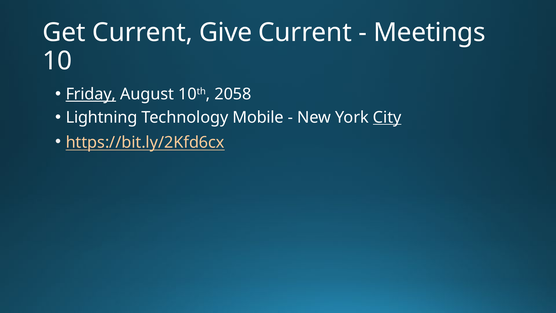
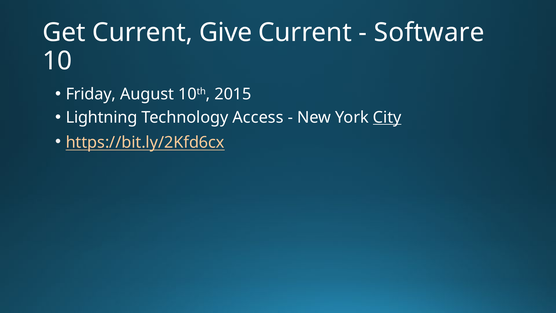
Meetings: Meetings -> Software (429, 33)
Friday underline: present -> none (91, 94)
2058: 2058 -> 2015 (233, 94)
Mobile: Mobile -> Access (258, 117)
